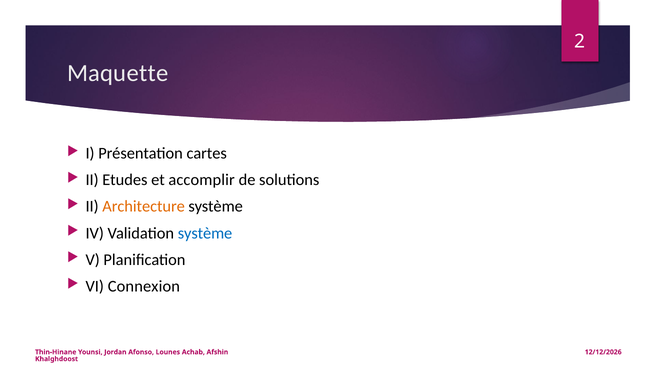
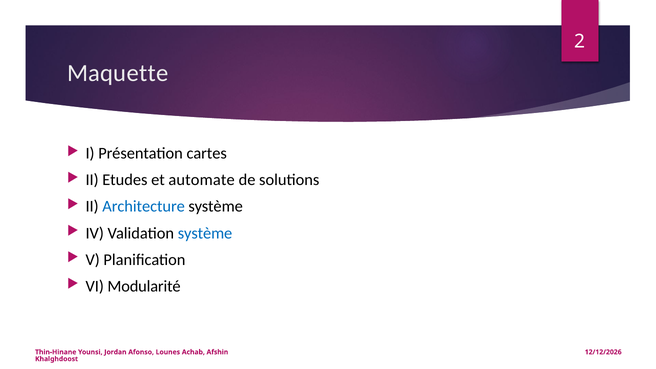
accomplir: accomplir -> automate (202, 180)
Architecture colour: orange -> blue (144, 207)
Connexion: Connexion -> Modularité (144, 286)
